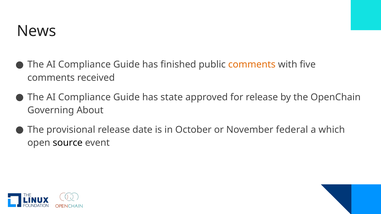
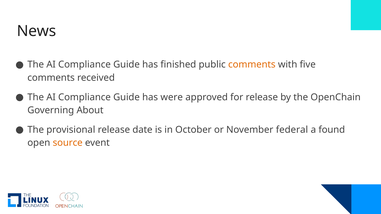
state: state -> were (172, 97)
which: which -> found (332, 130)
source colour: black -> orange (68, 143)
